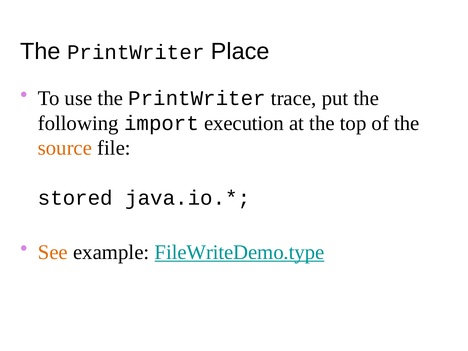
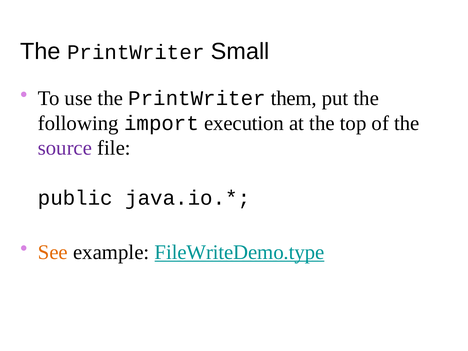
Place: Place -> Small (240, 52)
trace: trace -> them (294, 98)
source colour: orange -> purple (65, 148)
stored: stored -> public (75, 198)
